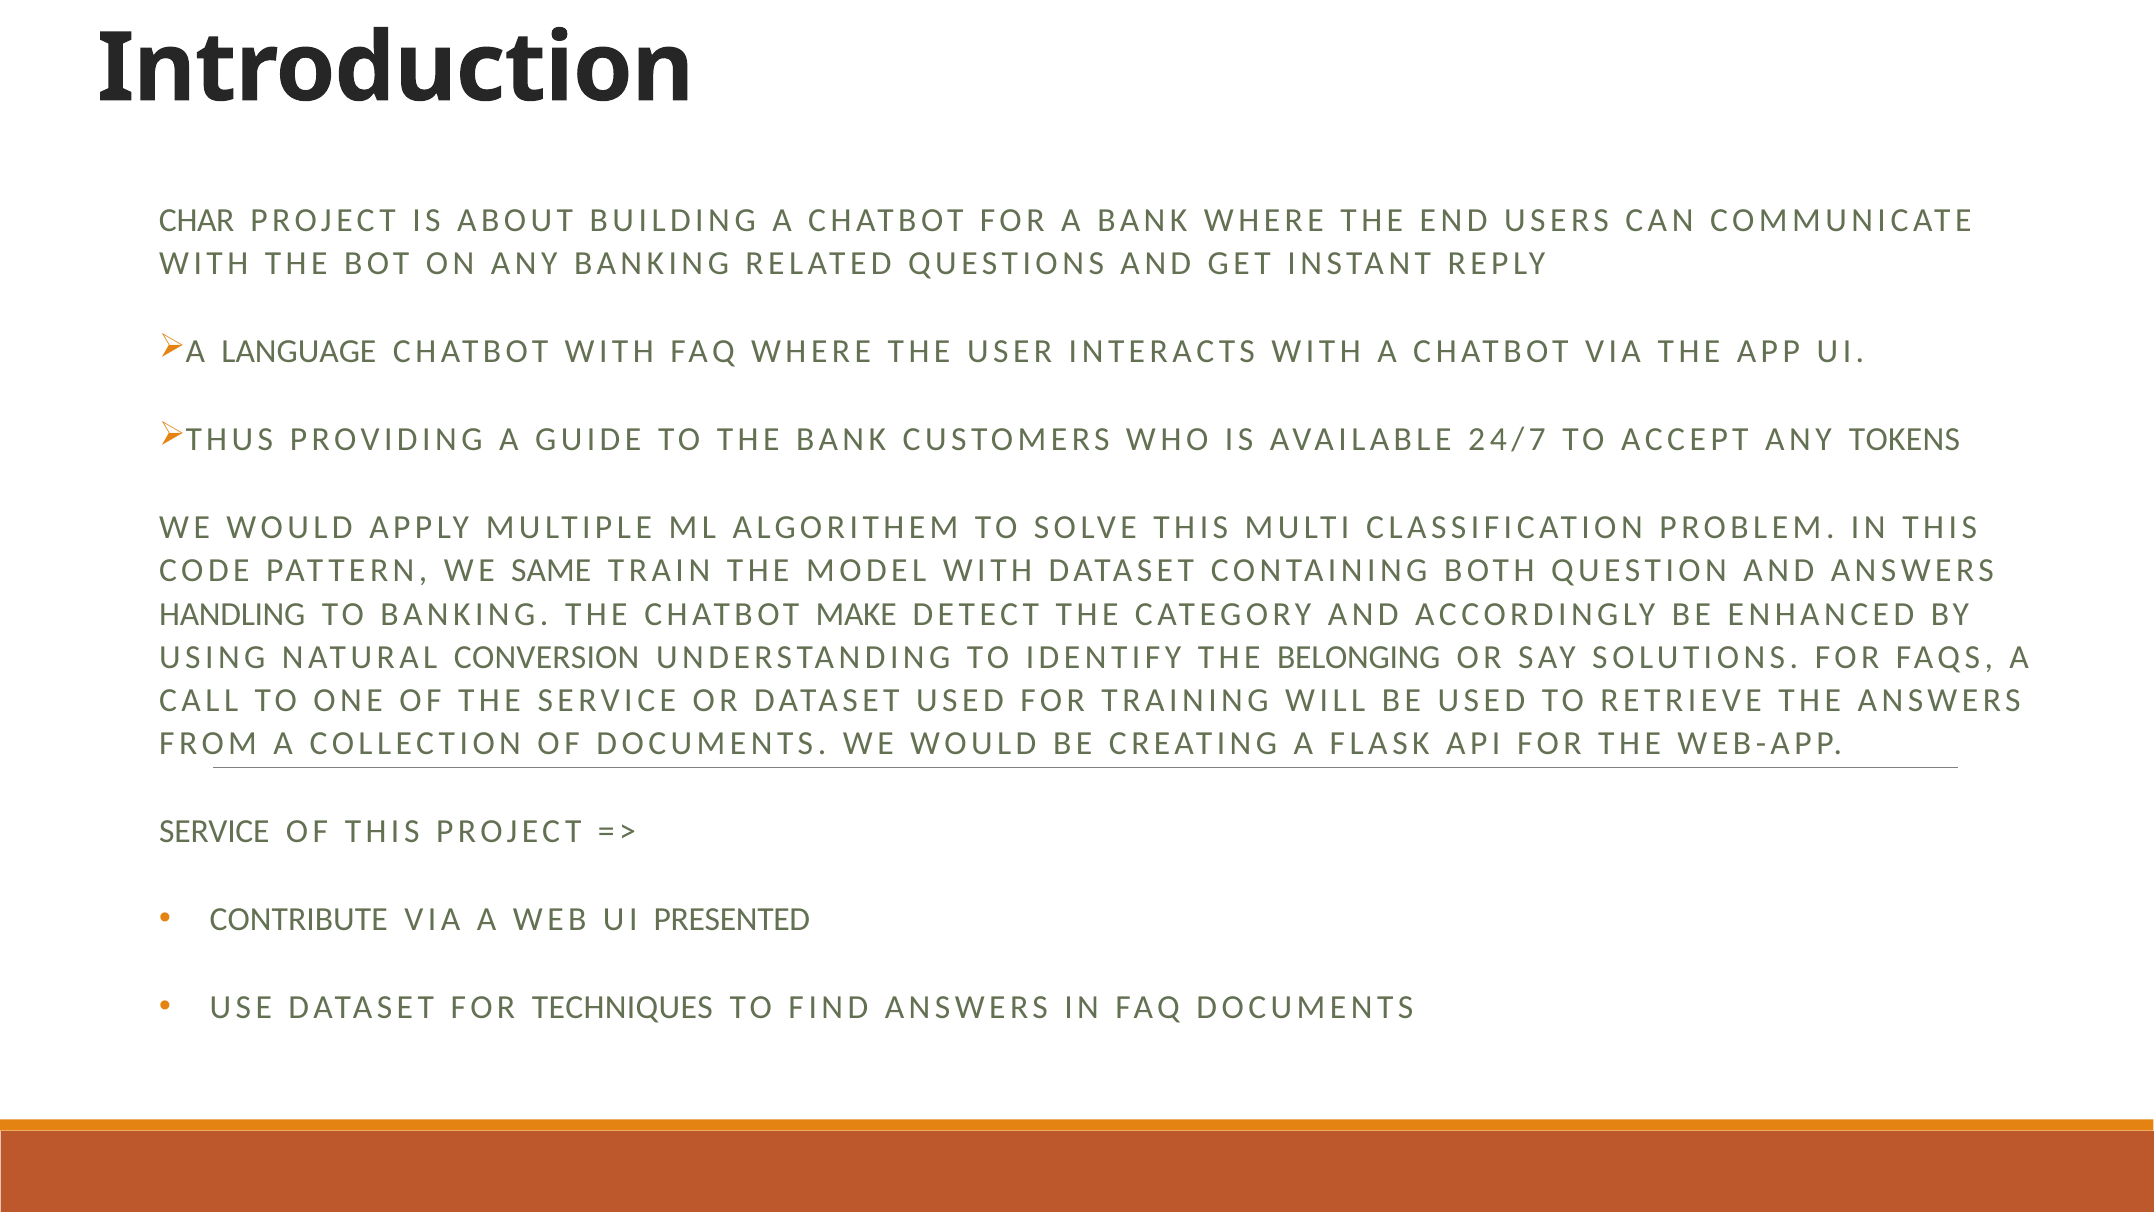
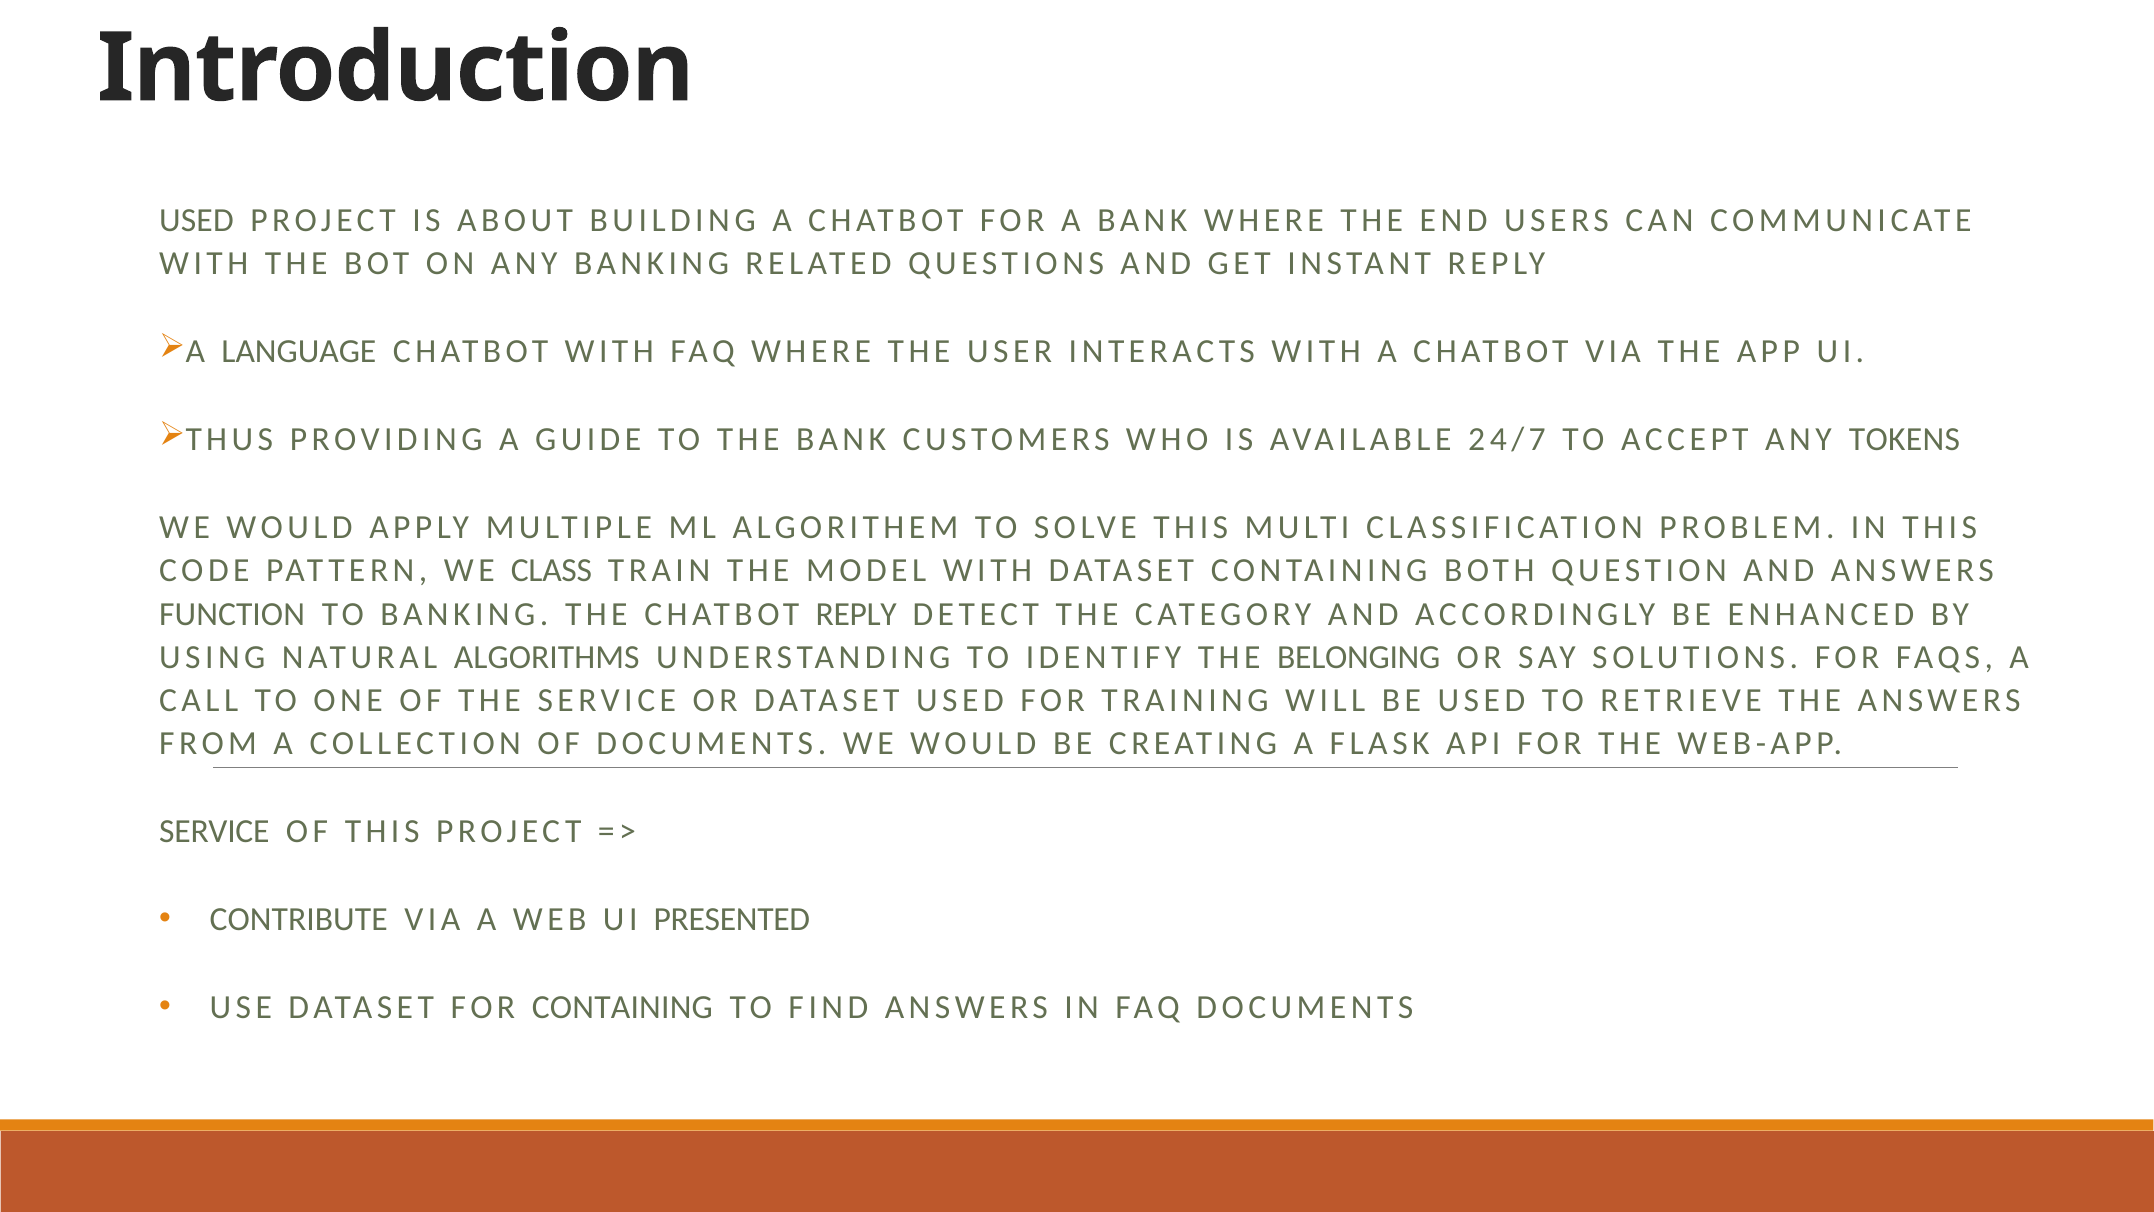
CHAR: CHAR -> USED (196, 220)
SAME: SAME -> CLASS (551, 571)
HANDLING: HANDLING -> FUNCTION (232, 614)
CHATBOT MAKE: MAKE -> REPLY (856, 614)
CONVERSION: CONVERSION -> ALGORITHMS (547, 657)
FOR TECHNIQUES: TECHNIQUES -> CONTAINING (622, 1007)
